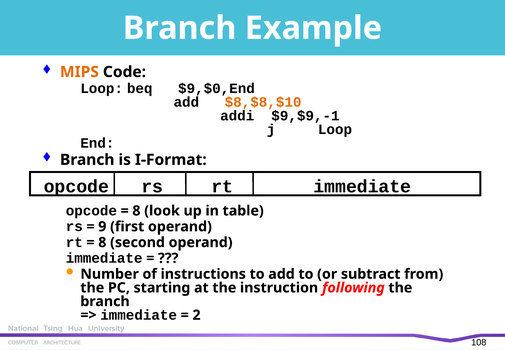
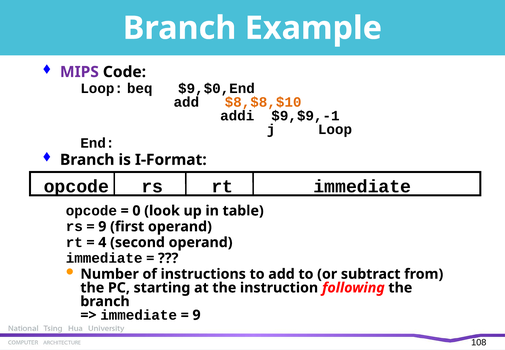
MIPS colour: orange -> purple (79, 72)
8: 8 -> 0 (136, 211)
8: 8 -> 4 (102, 242)
2: 2 -> 9 (197, 315)
